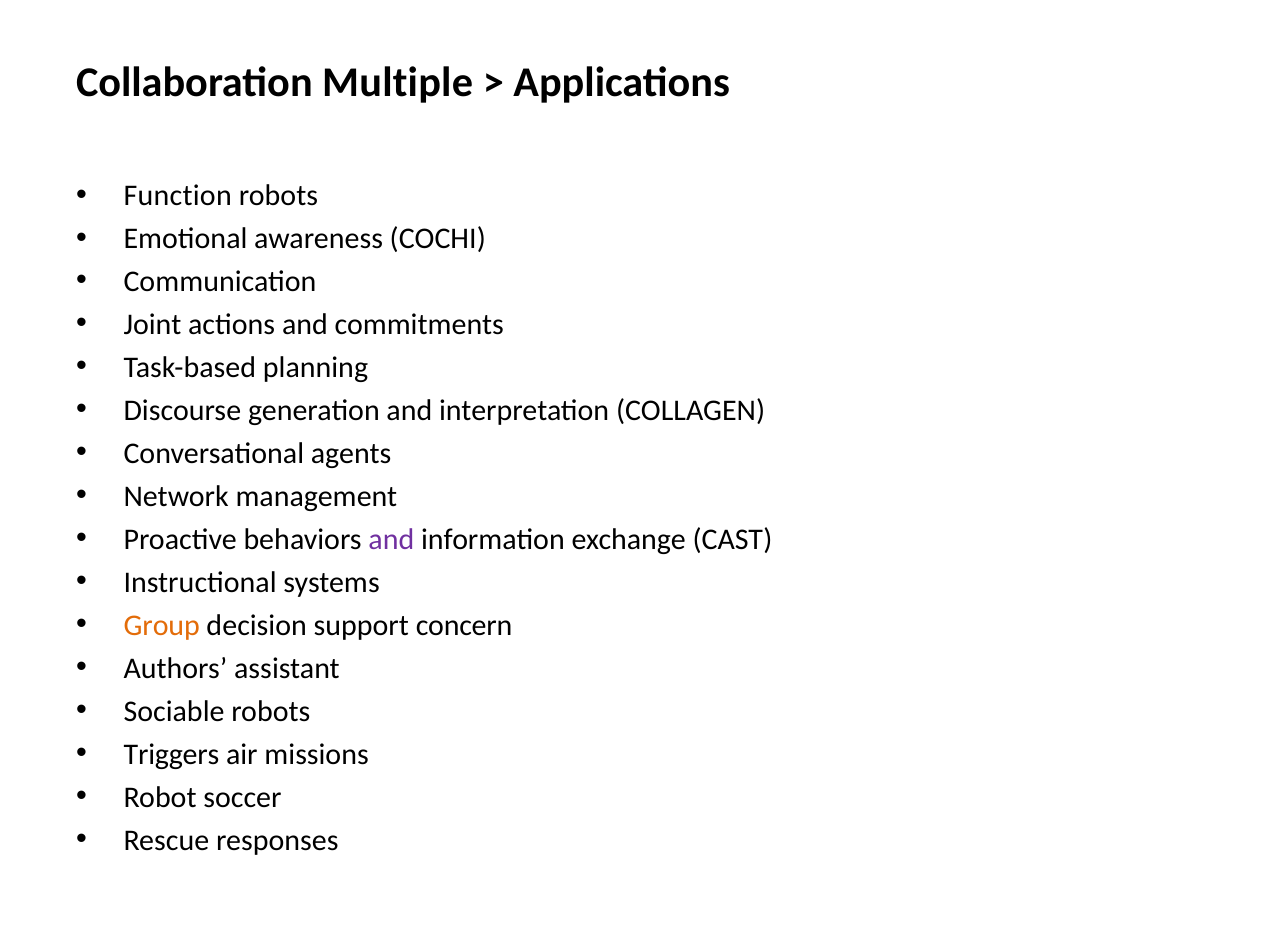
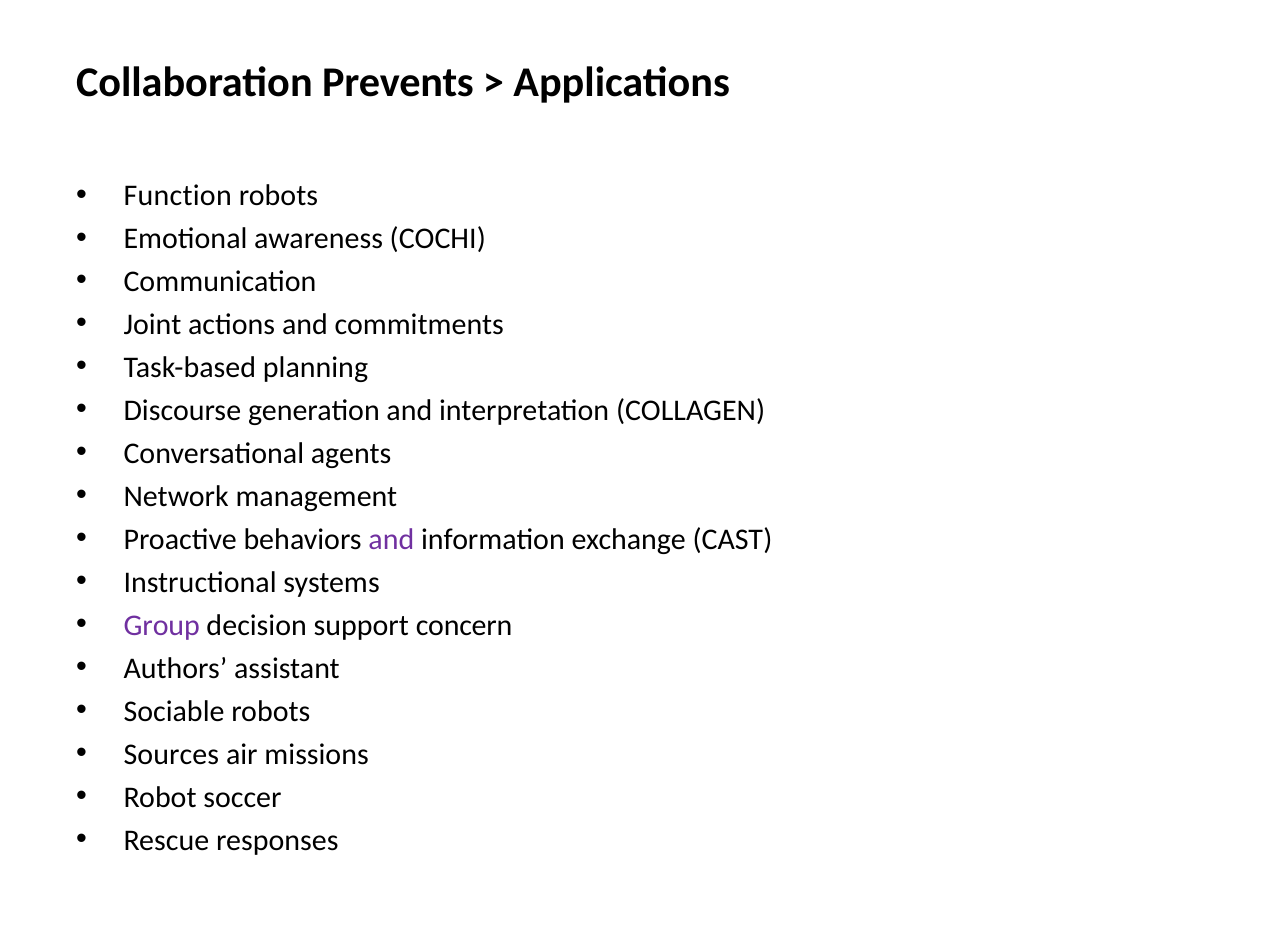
Multiple: Multiple -> Prevents (398, 82)
Group colour: orange -> purple (162, 625)
Triggers: Triggers -> Sources (171, 754)
